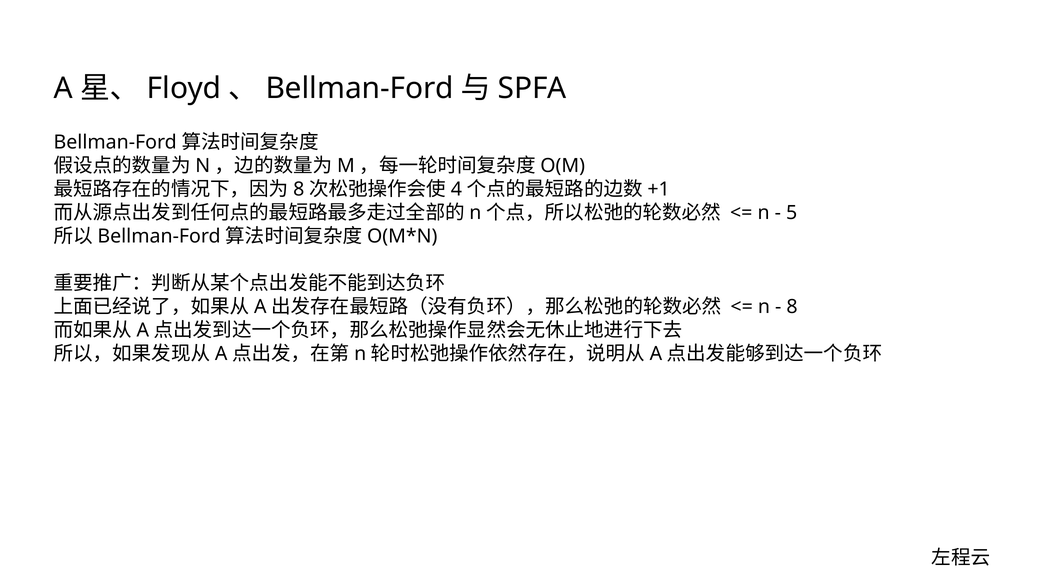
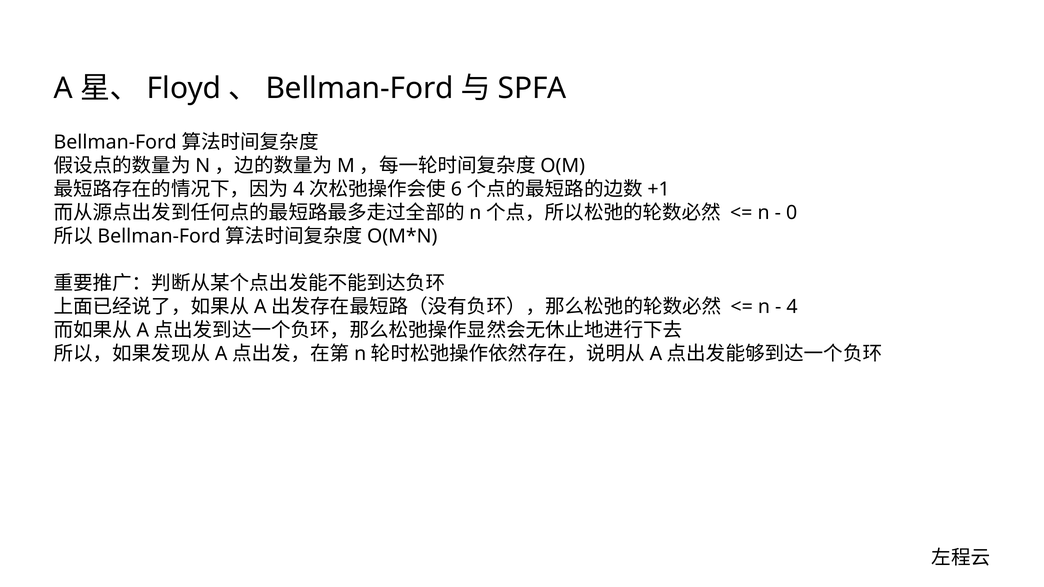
8: 8 -> 4 (299, 190)
4: 4 -> 6 (456, 190)
5: 5 -> 0 (792, 213)
8: 8 -> 4 (792, 307)
